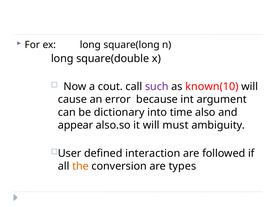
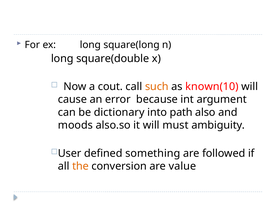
such colour: purple -> orange (157, 87)
time: time -> path (181, 112)
appear: appear -> moods (75, 125)
interaction: interaction -> something (153, 153)
types: types -> value (182, 166)
